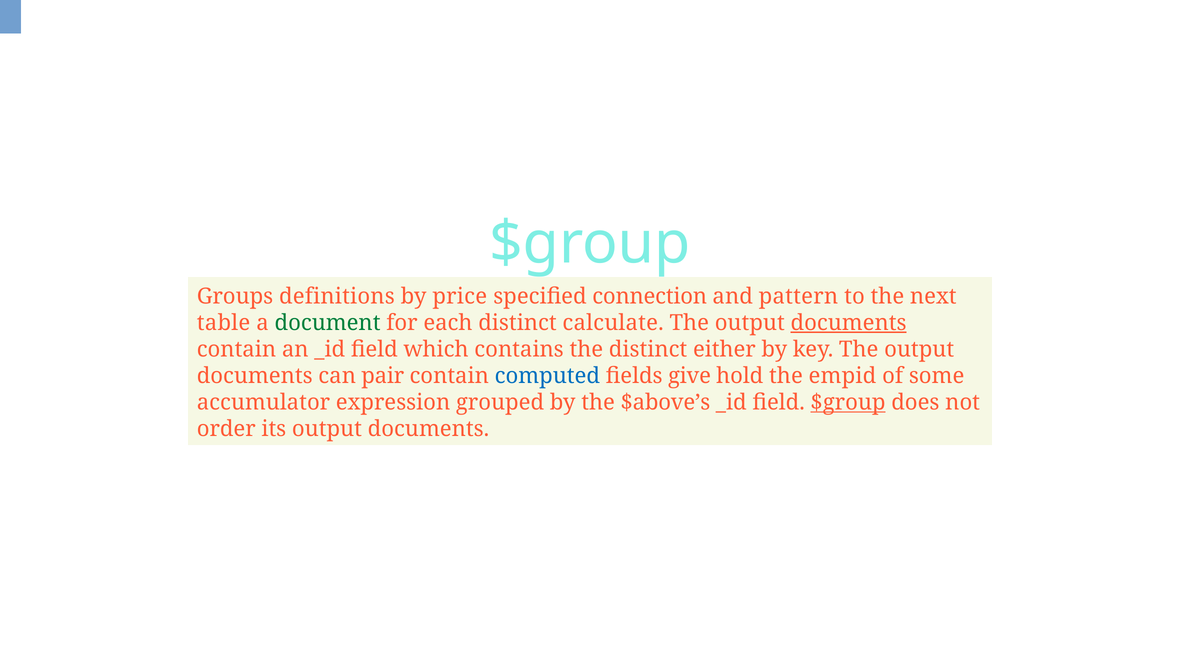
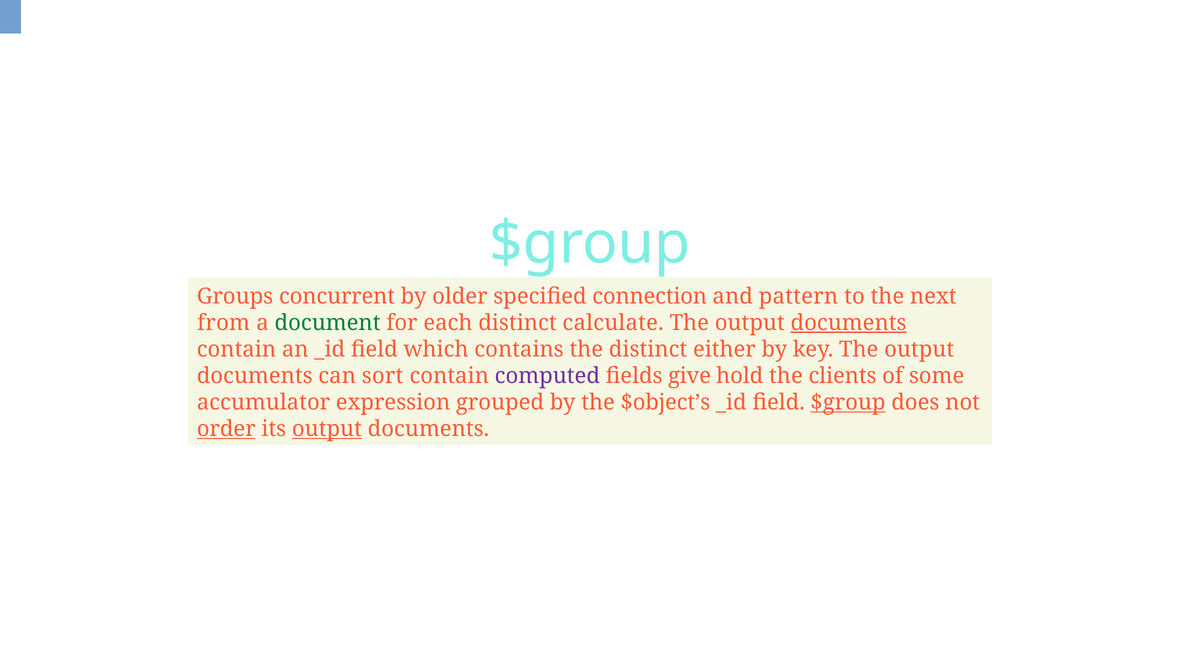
definitions: definitions -> concurrent (337, 296)
price: price -> older (460, 296)
table: table -> from (224, 323)
pair: pair -> sort (383, 376)
computed colour: blue -> purple (547, 376)
empid: empid -> clients (843, 376)
$above’s: $above’s -> $object’s (665, 402)
order underline: none -> present (226, 429)
output underline: none -> present (327, 429)
